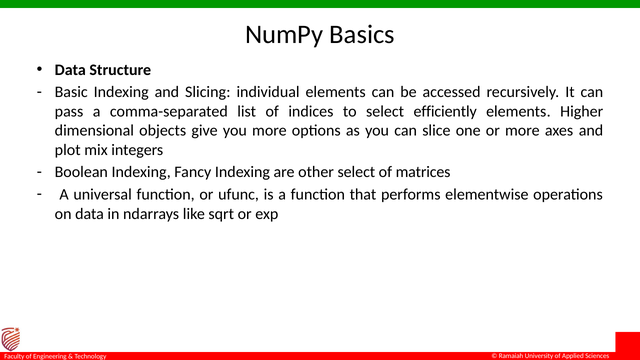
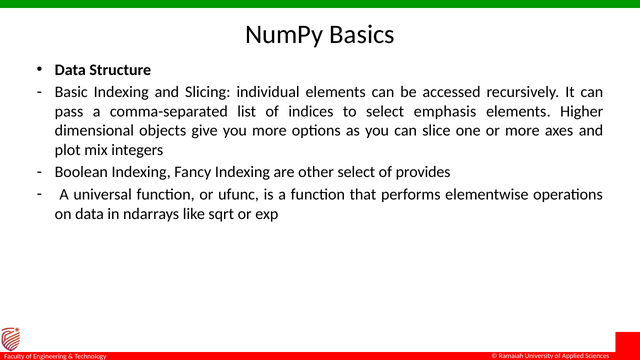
efficiently: efficiently -> emphasis (445, 111)
matrices: matrices -> provides (423, 172)
